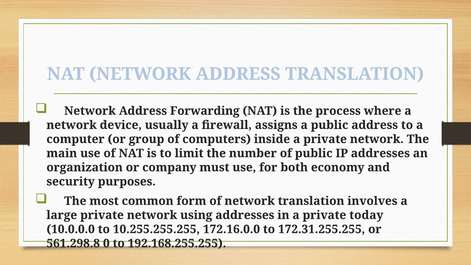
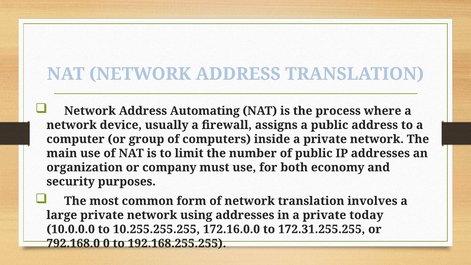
Forwarding: Forwarding -> Automating (205, 111)
561.298.8: 561.298.8 -> 792.168.0 (73, 243)
